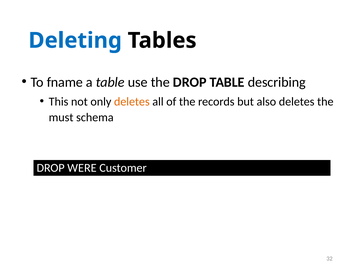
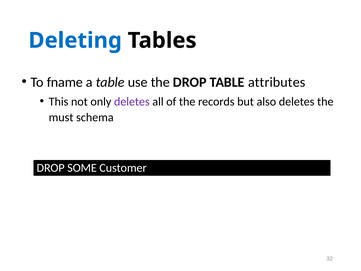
describing: describing -> attributes (277, 82)
deletes colour: orange -> purple (132, 101)
WERE: WERE -> SOME (82, 168)
